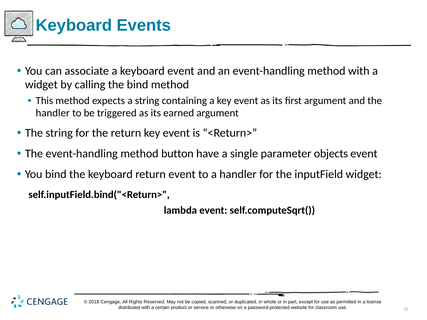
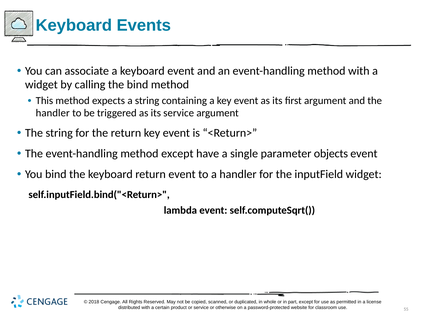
its earned: earned -> service (179, 113)
method button: button -> except (177, 154)
